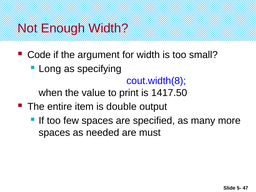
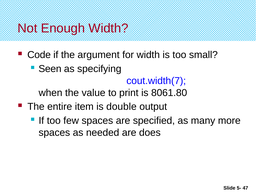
Long: Long -> Seen (50, 69)
cout.width(8: cout.width(8 -> cout.width(7 (156, 81)
1417.50: 1417.50 -> 8061.80 (169, 93)
must: must -> does (150, 133)
